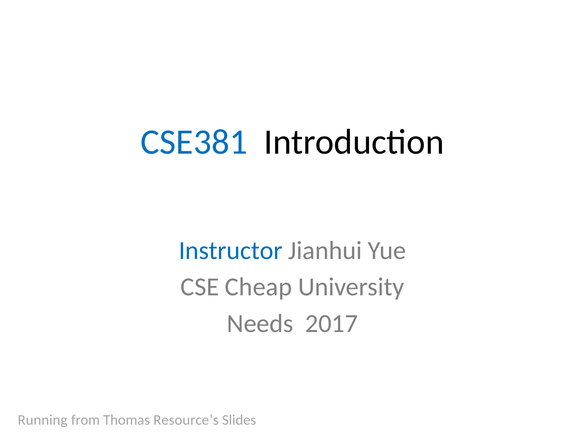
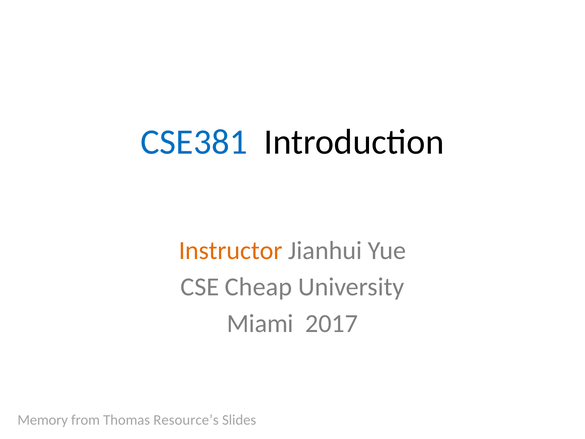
Instructor colour: blue -> orange (231, 250)
Needs: Needs -> Miami (260, 323)
Running: Running -> Memory (43, 420)
